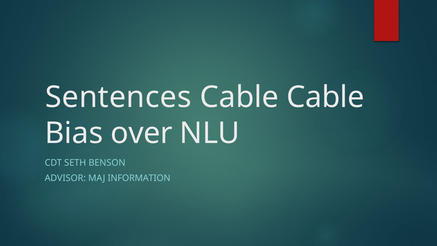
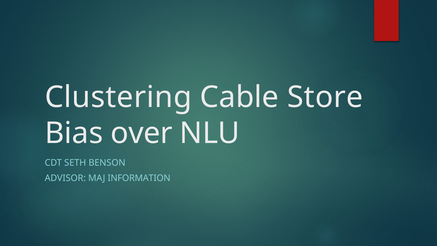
Sentences: Sentences -> Clustering (118, 97)
Cable Cable: Cable -> Store (325, 97)
